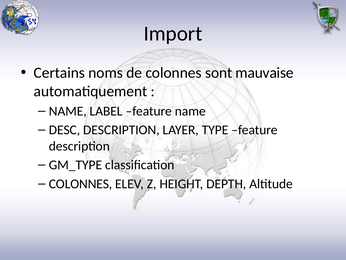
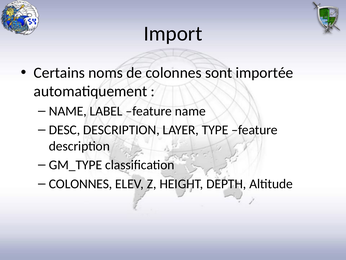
mauvaise: mauvaise -> importée (264, 73)
